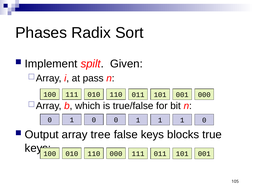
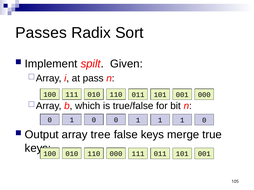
Phases: Phases -> Passes (41, 33)
blocks: blocks -> merge (183, 135)
